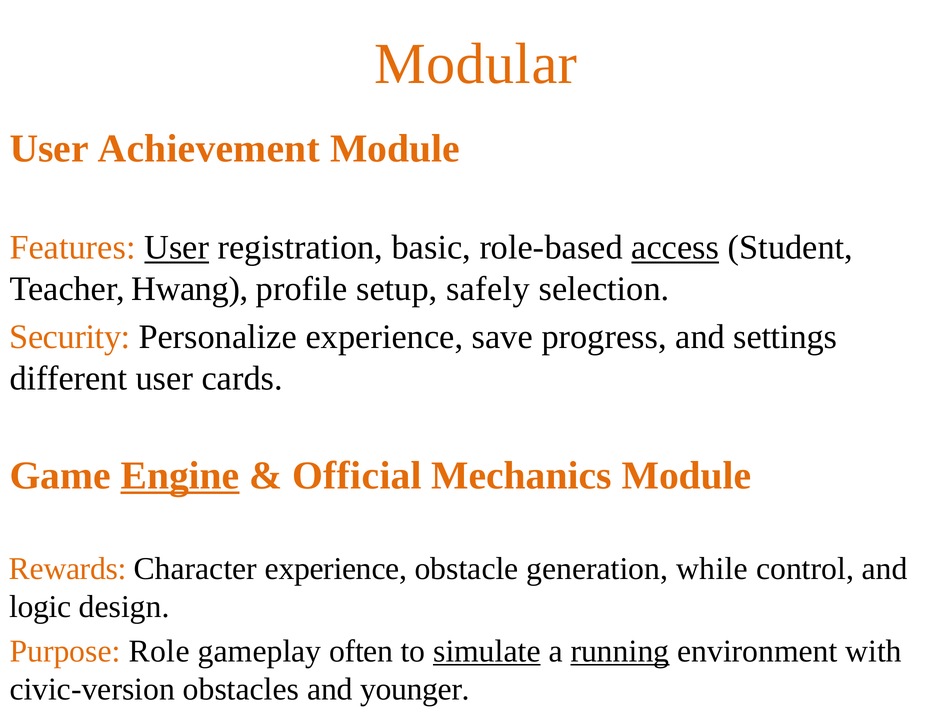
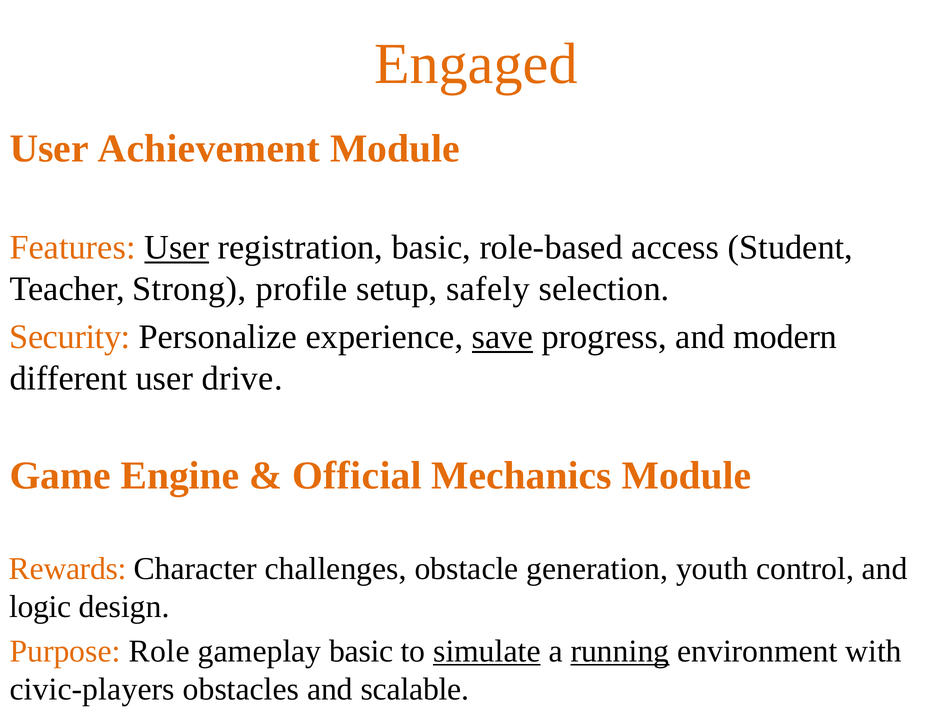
Modular: Modular -> Engaged (476, 64)
access underline: present -> none (675, 248)
Hwang: Hwang -> Strong (189, 289)
save underline: none -> present (502, 337)
settings: settings -> modern (785, 337)
cards: cards -> drive (242, 378)
Engine underline: present -> none (180, 476)
Character experience: experience -> challenges (336, 569)
while: while -> youth (712, 569)
gameplay often: often -> basic (361, 651)
civic-version: civic-version -> civic-players (92, 689)
younger: younger -> scalable (415, 689)
